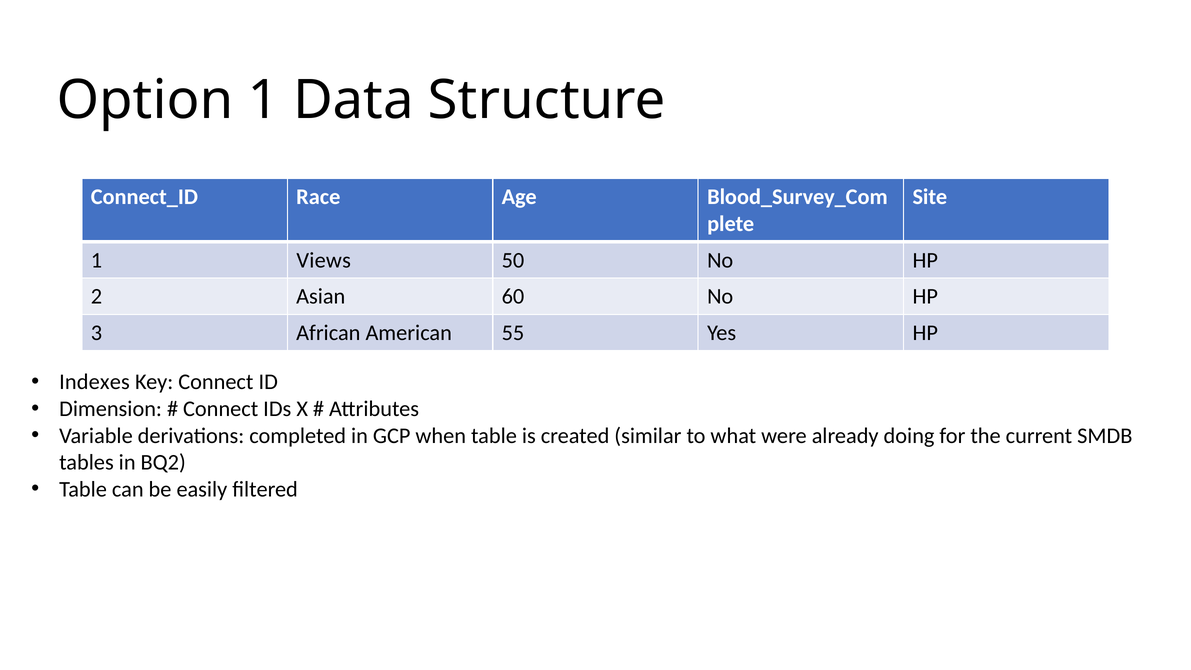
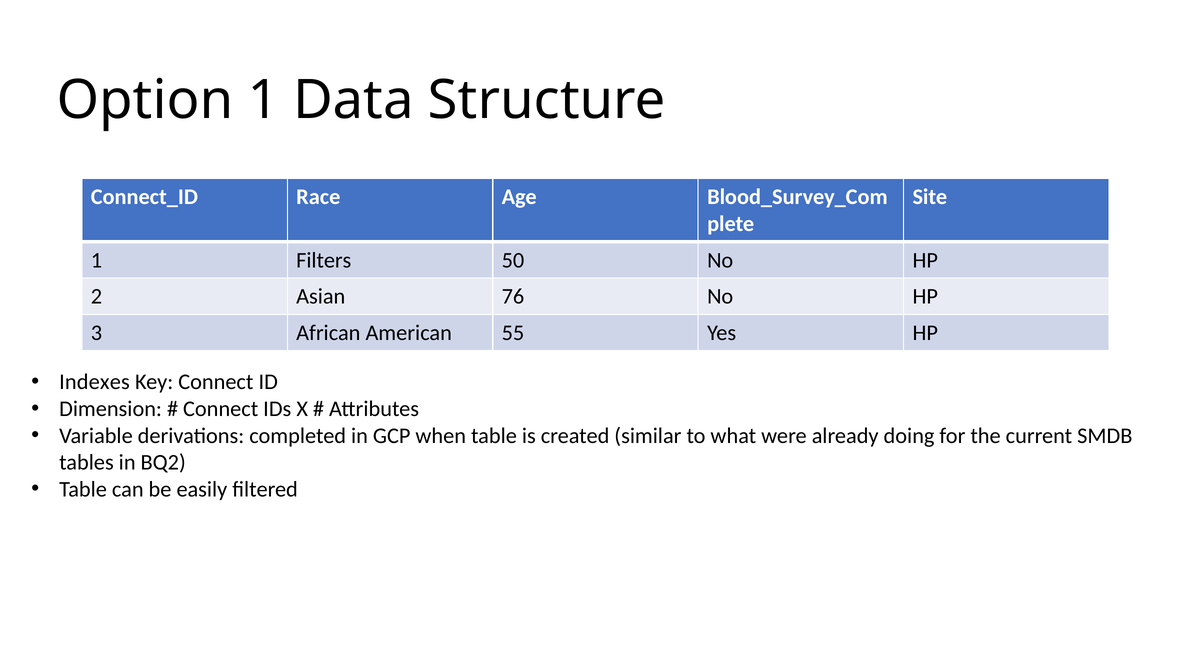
Views: Views -> Filters (324, 260)
60: 60 -> 76 (513, 296)
